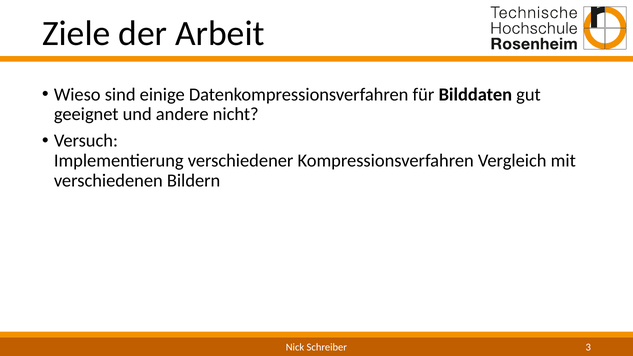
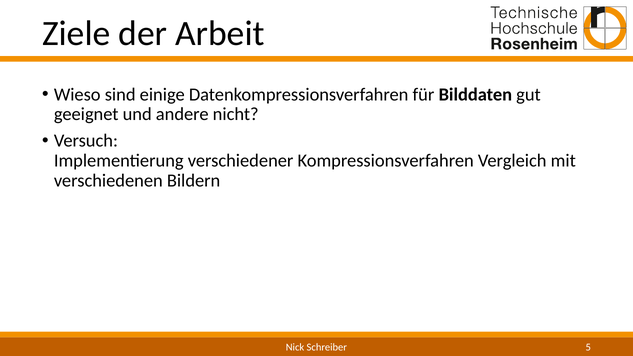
3: 3 -> 5 (588, 347)
